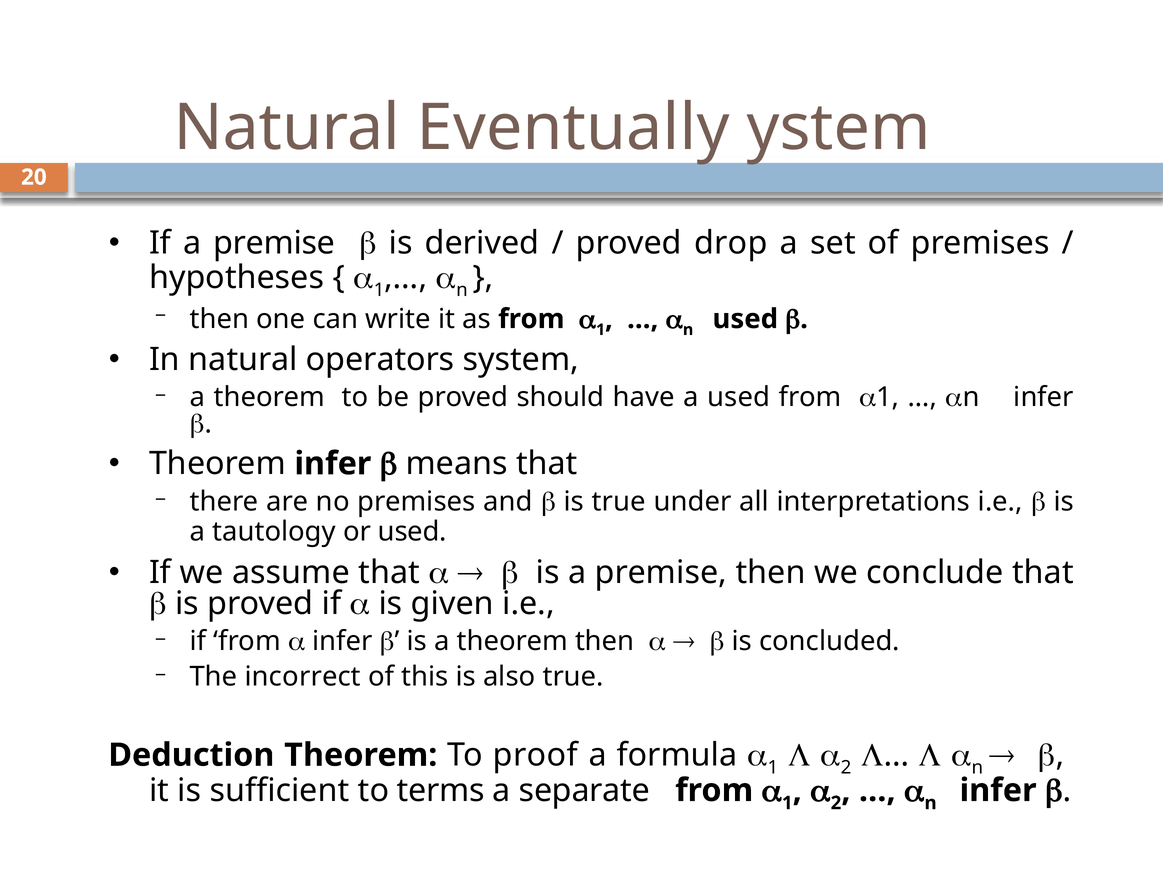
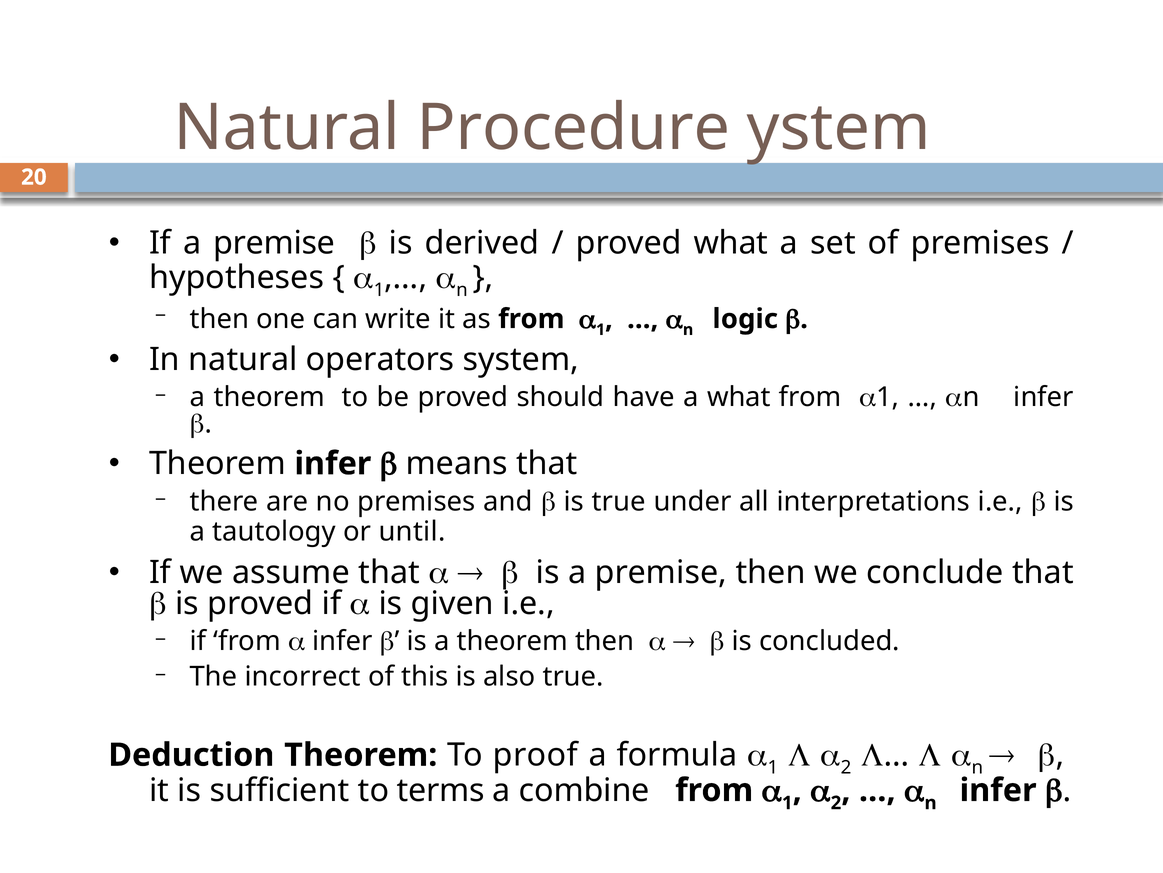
Eventually: Eventually -> Procedure (573, 128)
proved drop: drop -> what (731, 243)
used: used -> logic (745, 319)
a used: used -> what (739, 397)
or used: used -> until (412, 531)
separate: separate -> combine (584, 790)
